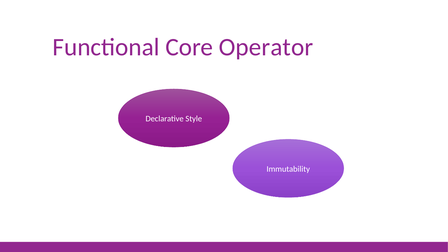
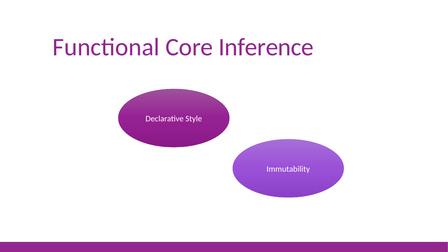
Operator: Operator -> Inference (266, 47)
